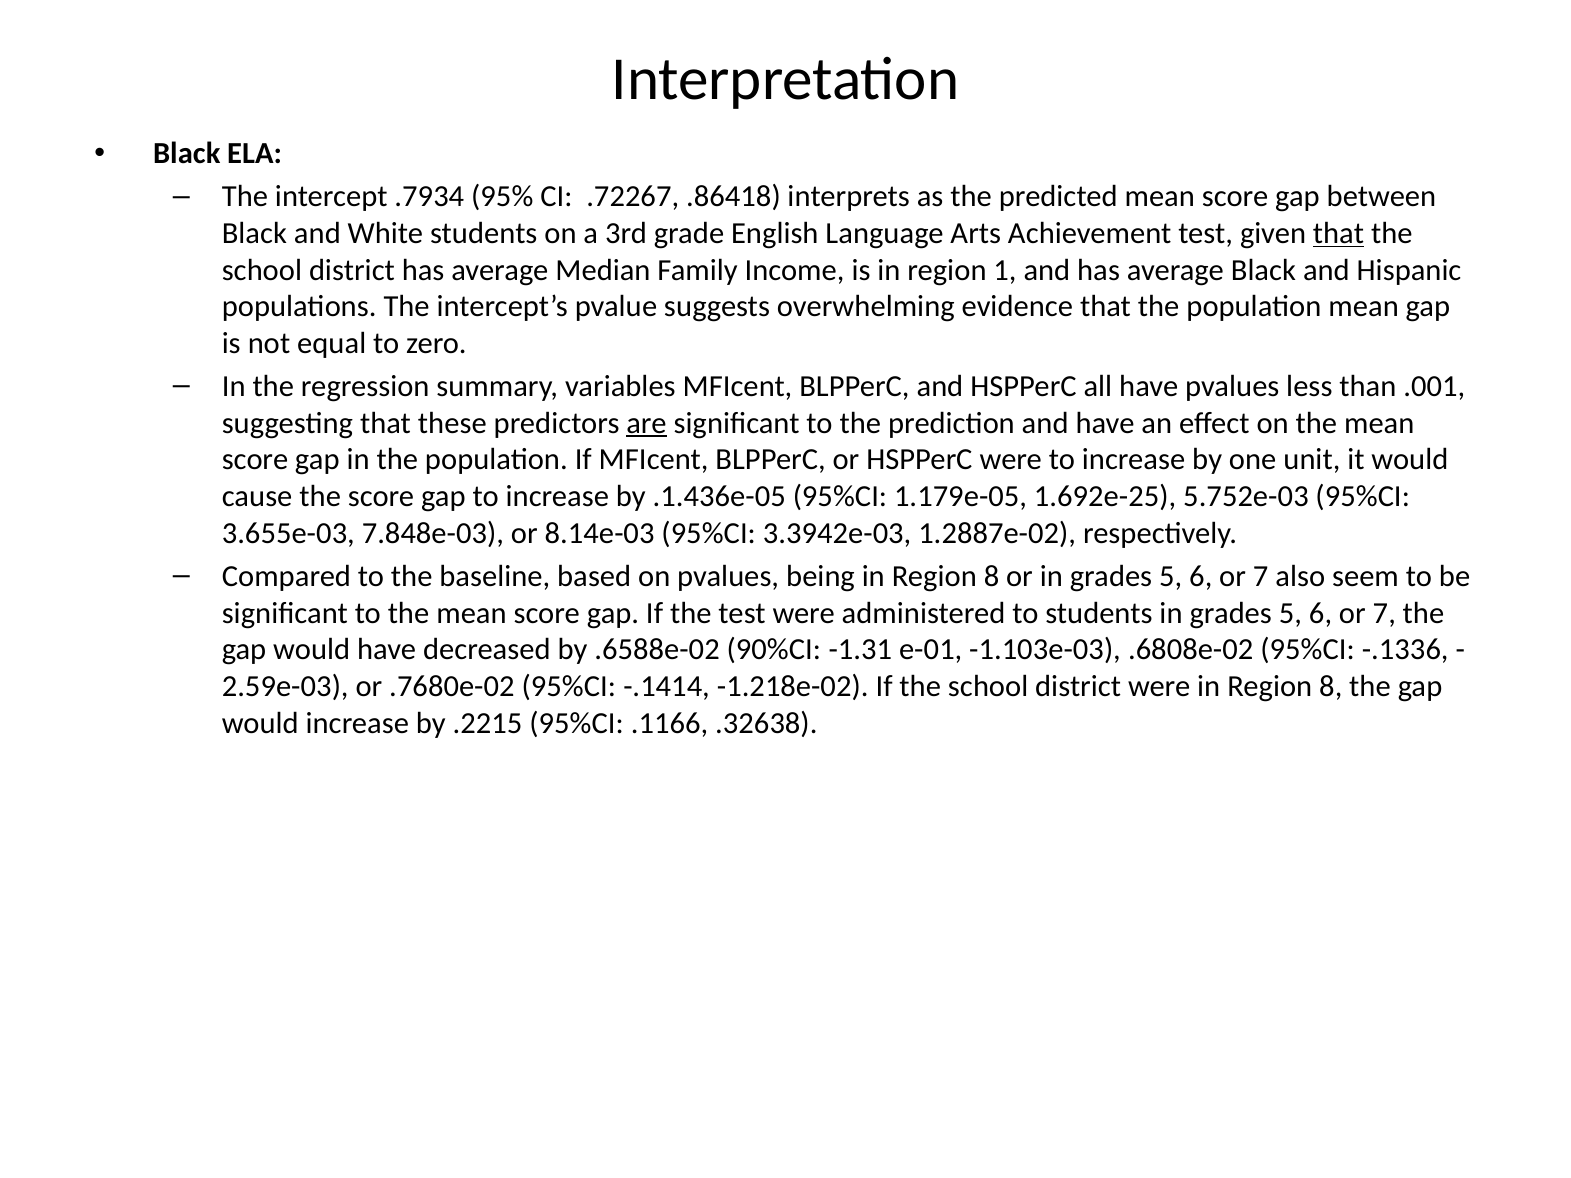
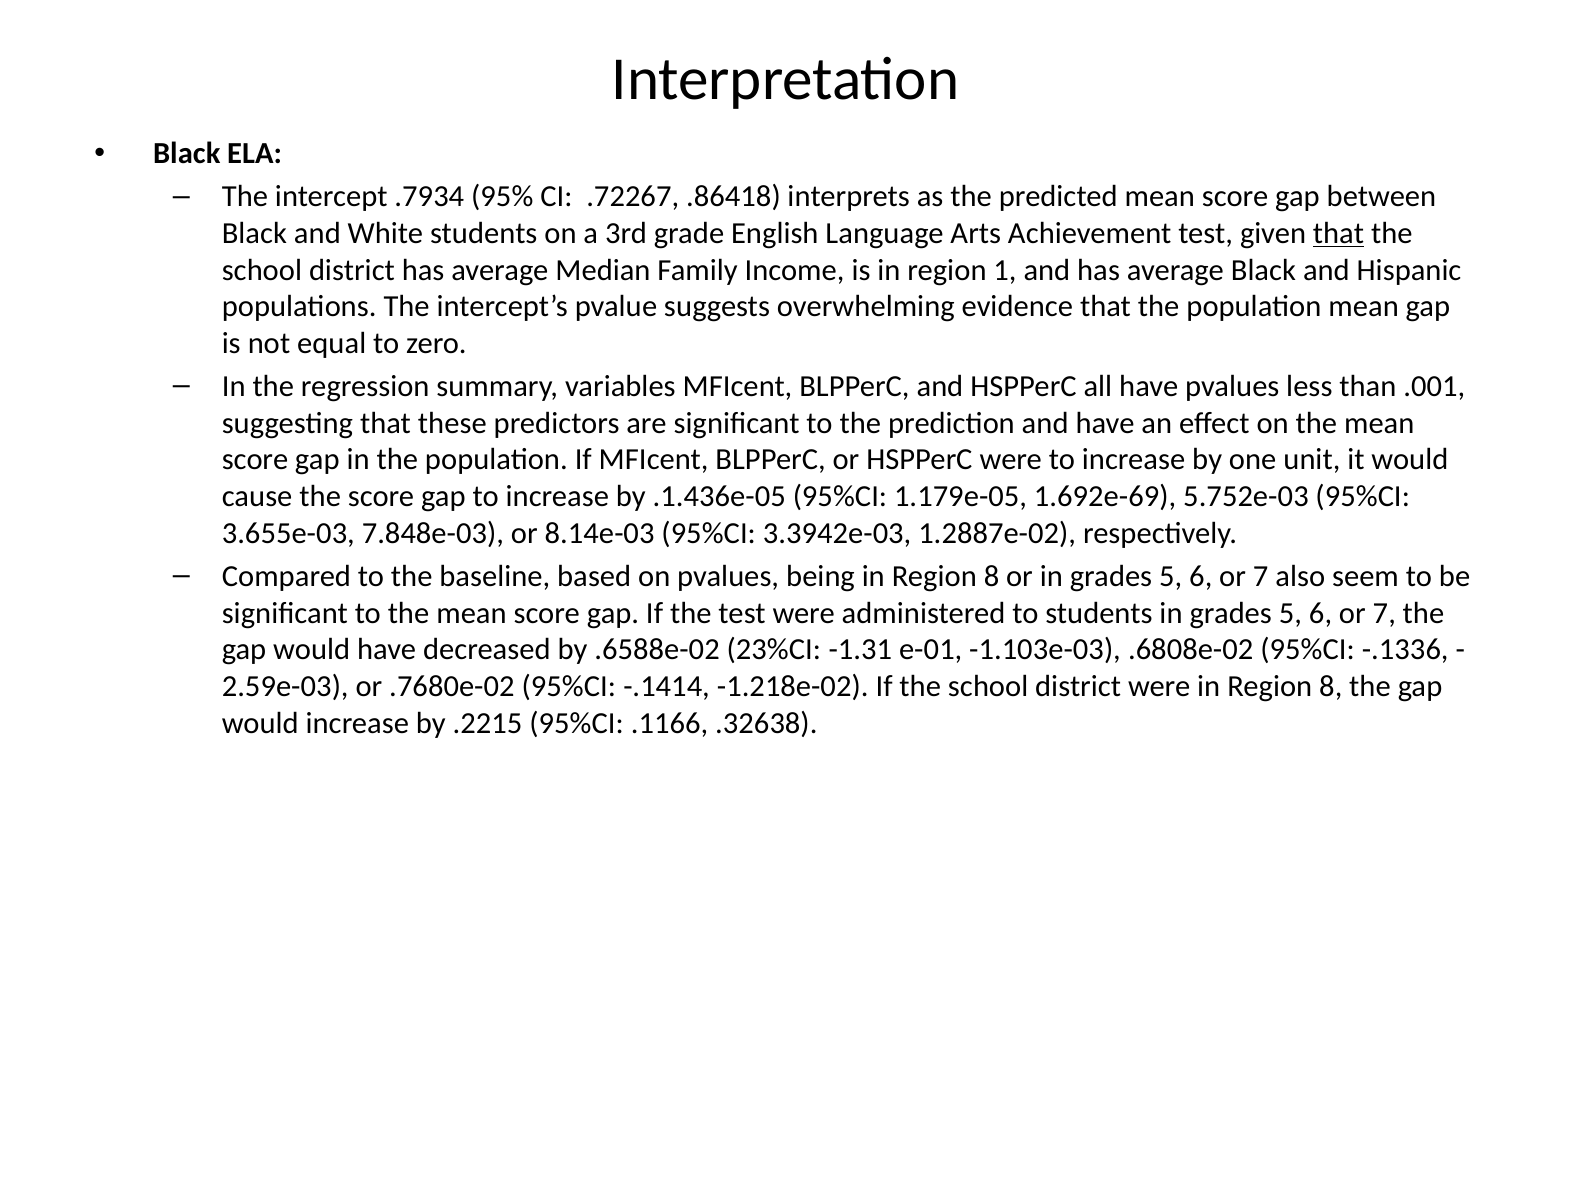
are underline: present -> none (647, 423)
1.692e-25: 1.692e-25 -> 1.692e-69 (1105, 497)
90%CI: 90%CI -> 23%CI (774, 650)
